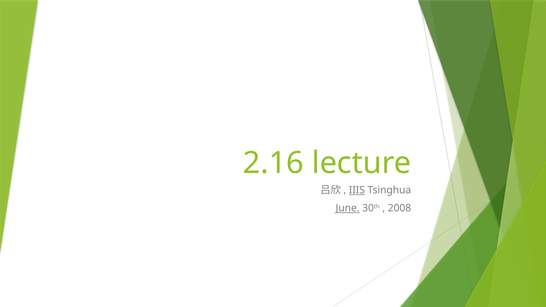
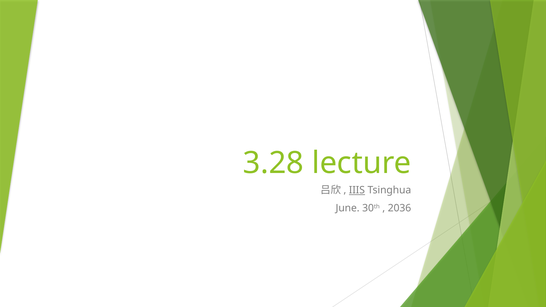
2.16: 2.16 -> 3.28 (273, 163)
June underline: present -> none (348, 208)
2008: 2008 -> 2036 (399, 208)
